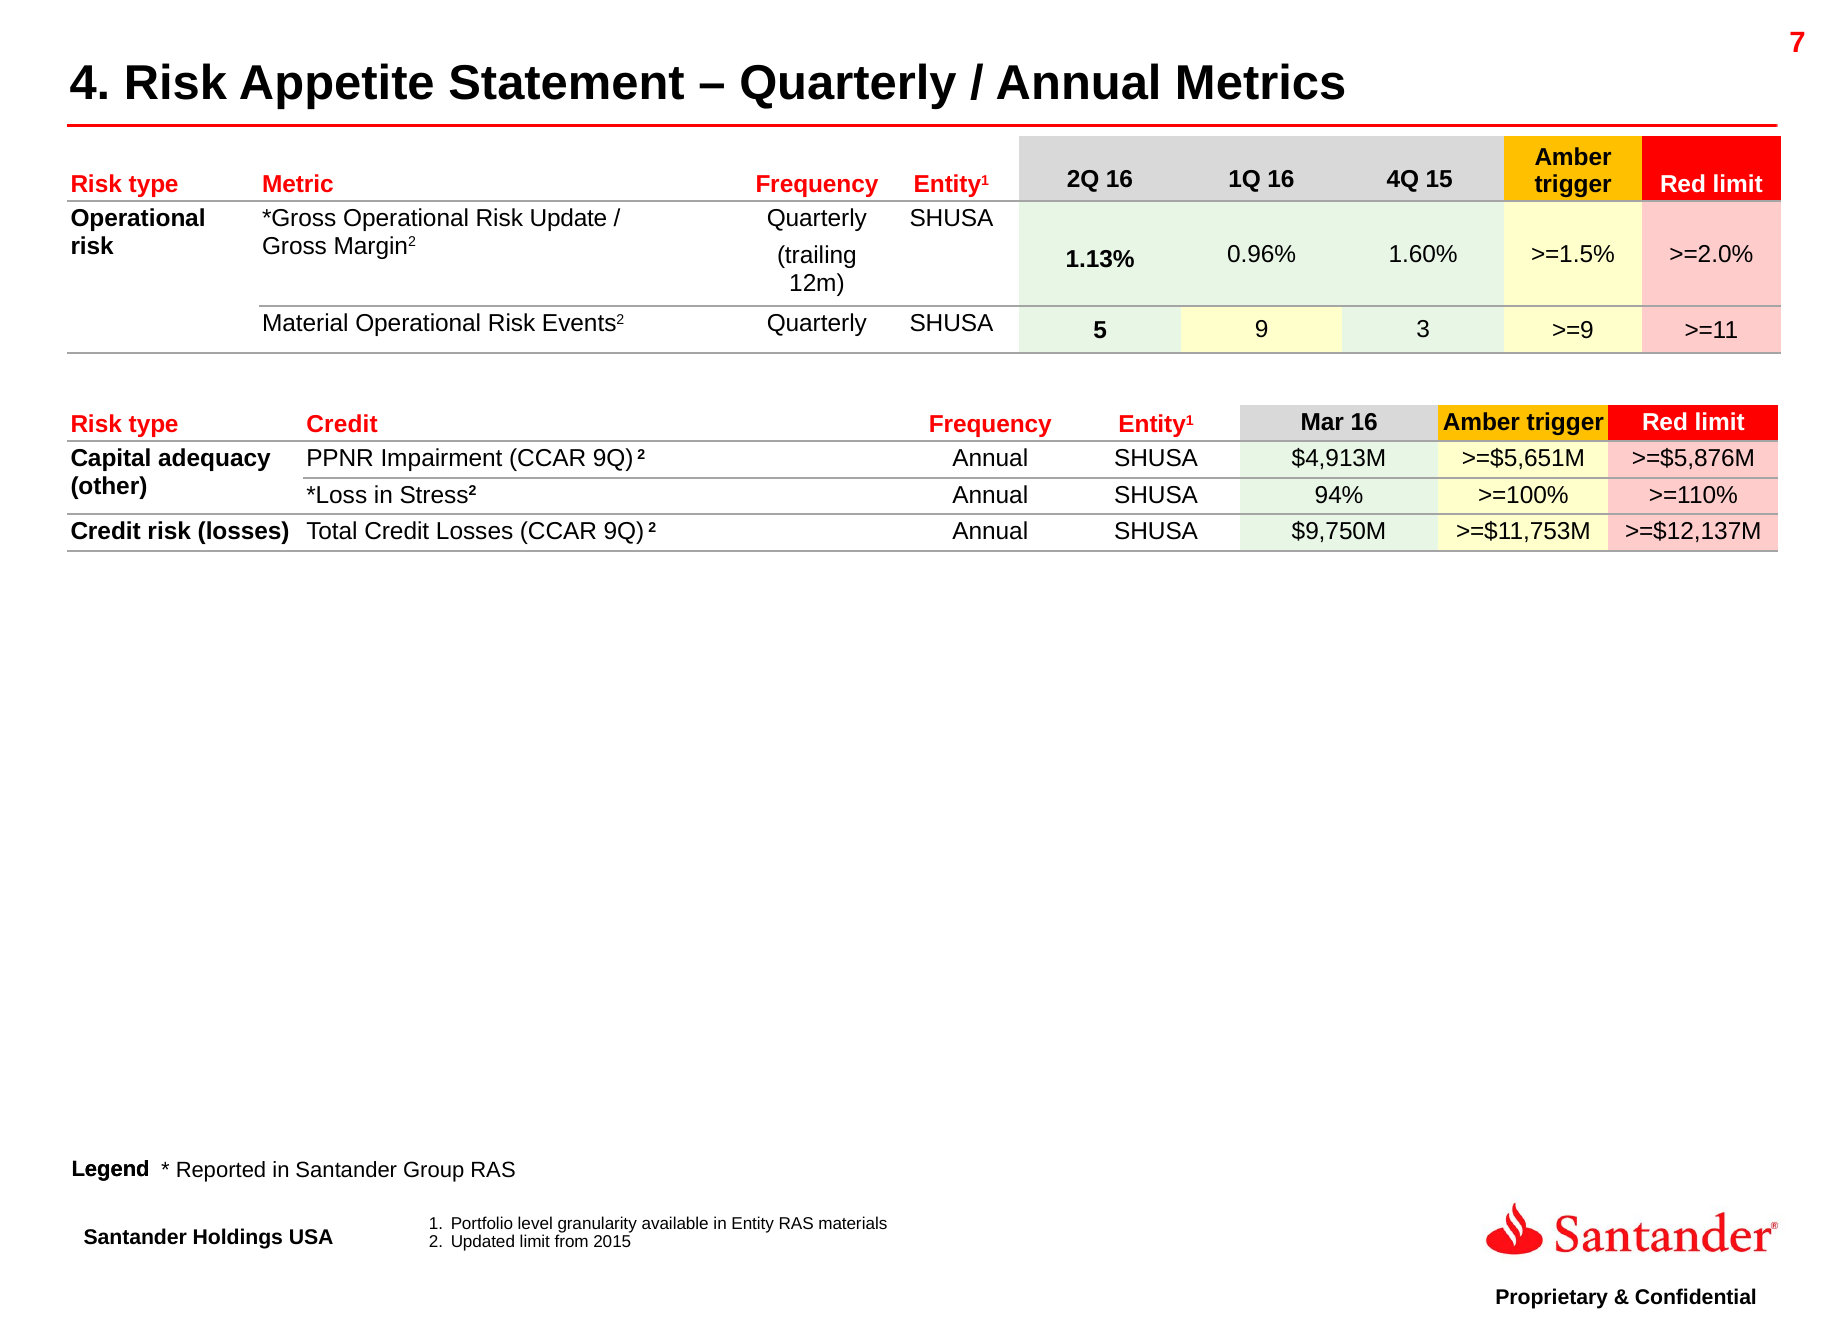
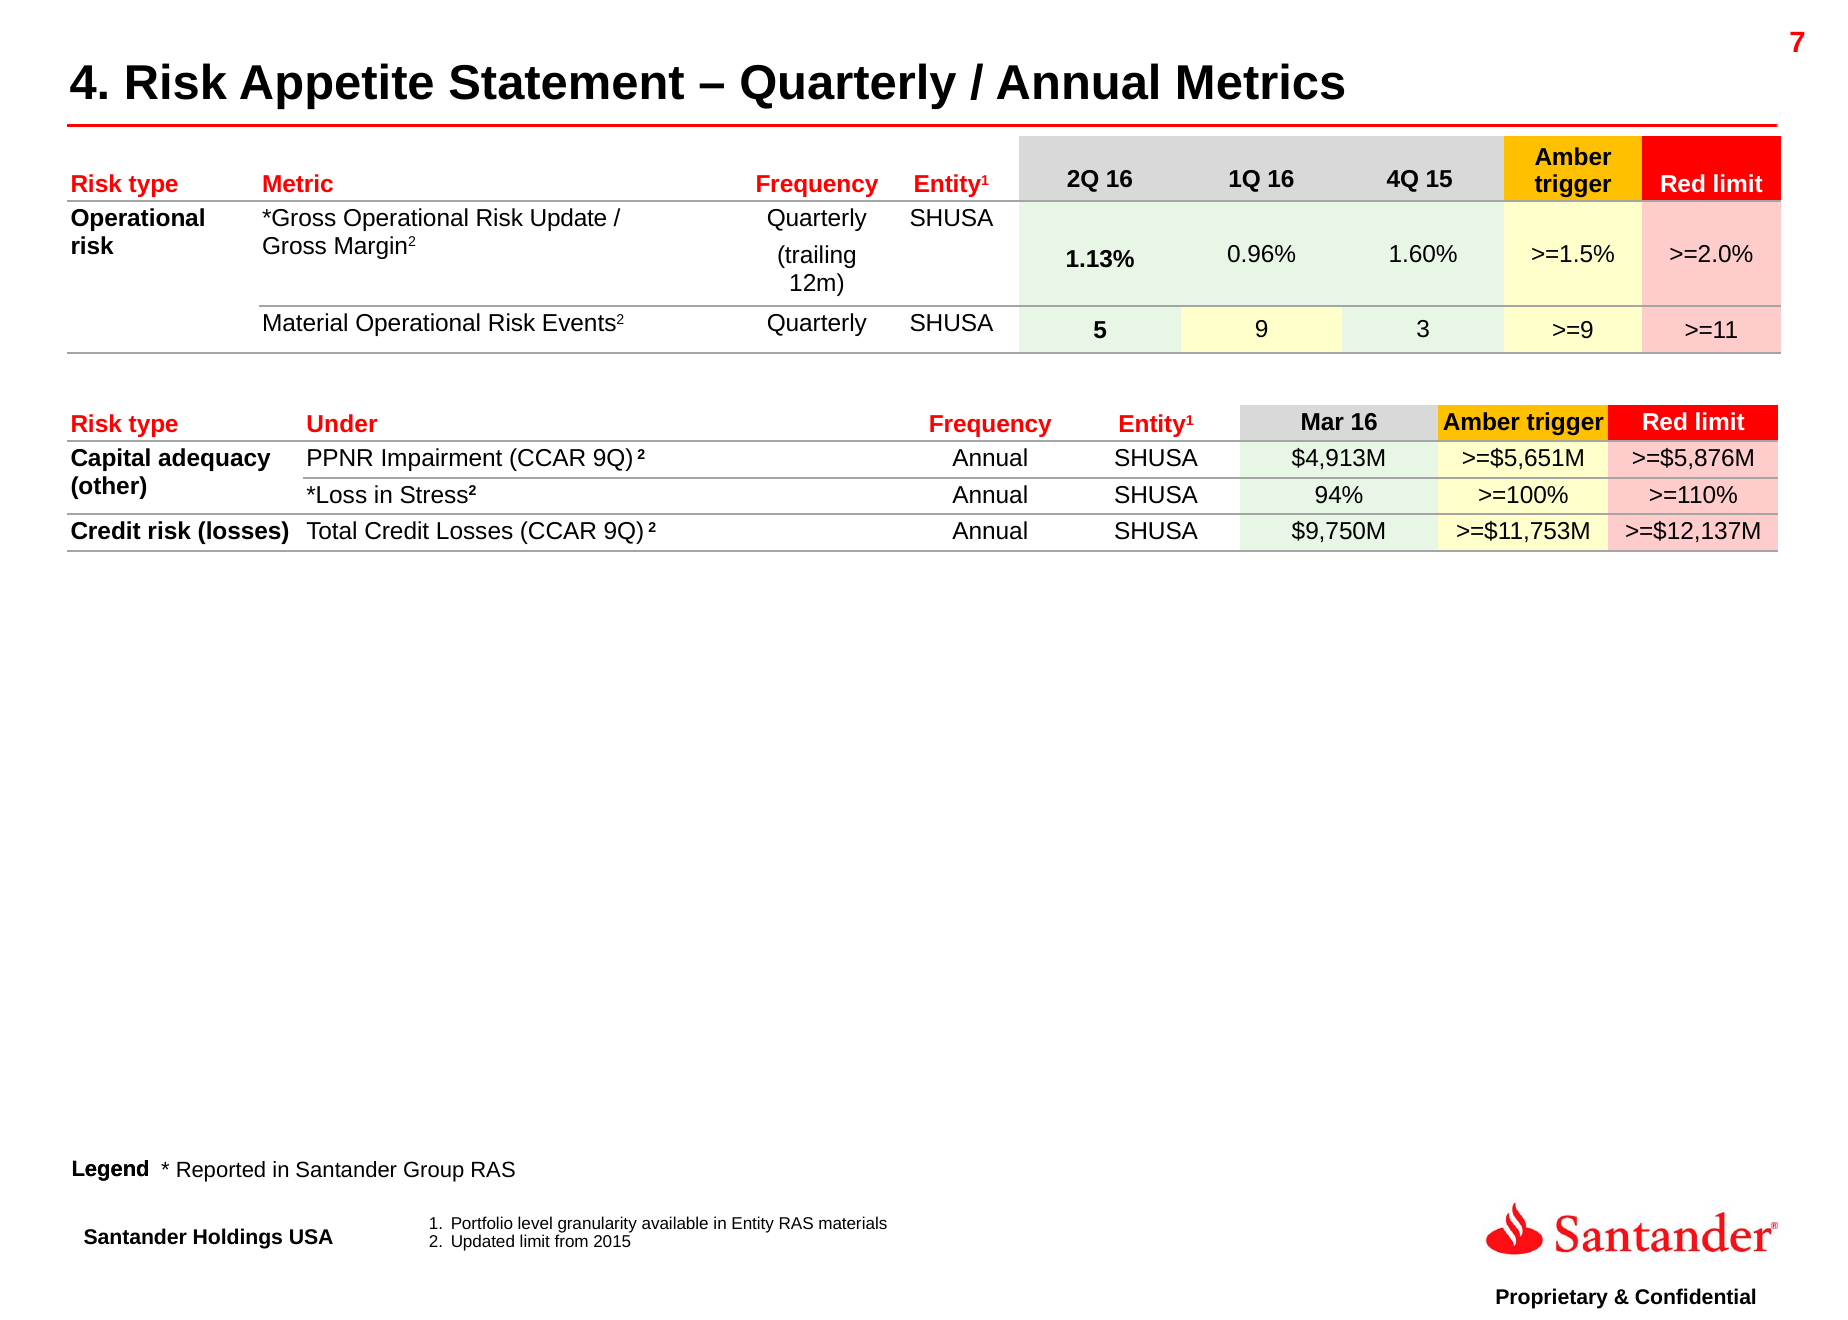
type Credit: Credit -> Under (342, 425)
